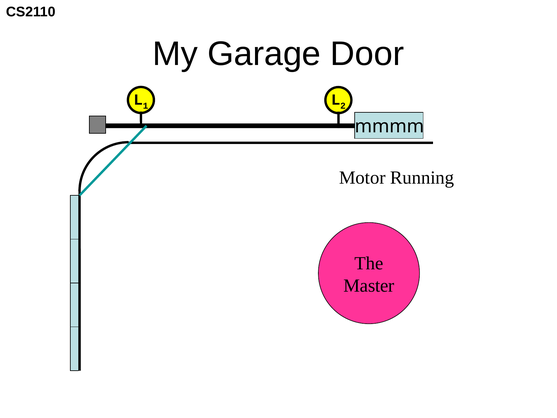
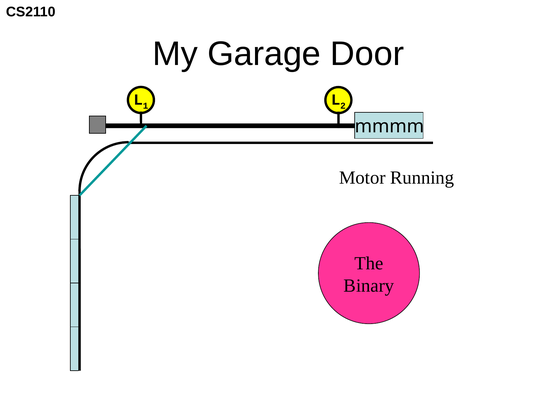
Master: Master -> Binary (369, 285)
